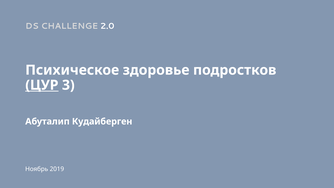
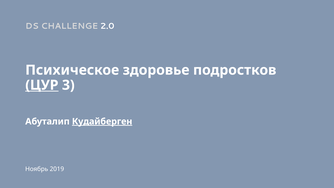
Кудайберген underline: none -> present (102, 121)
